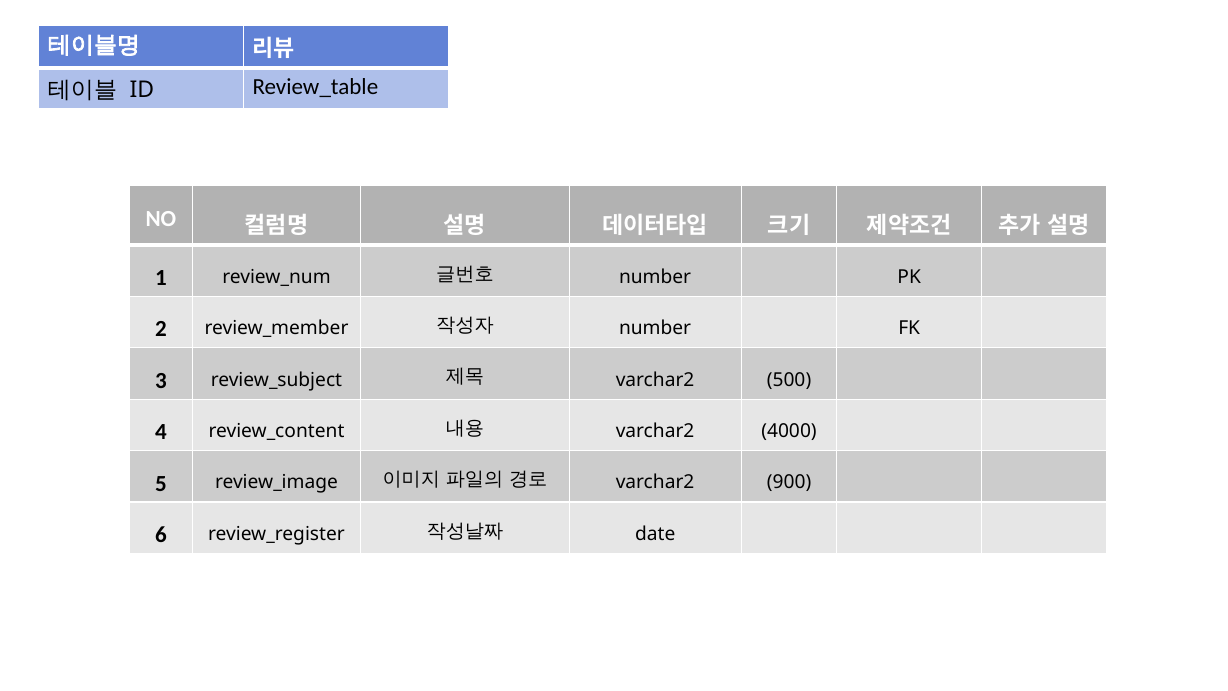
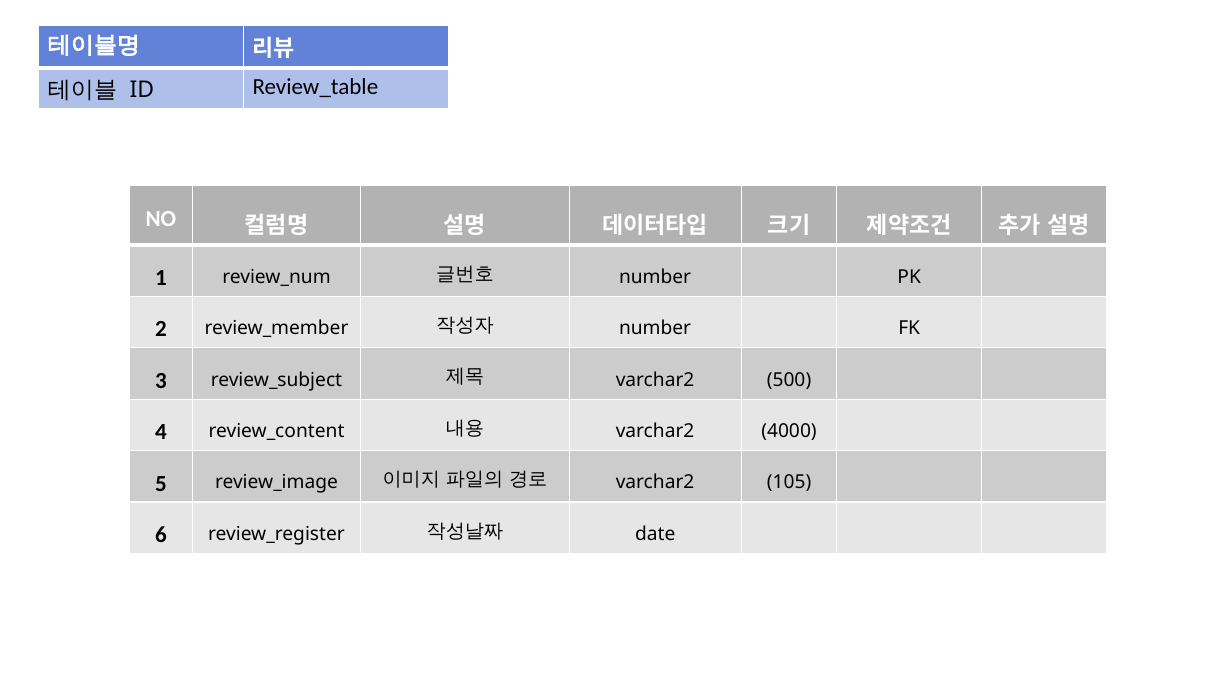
900: 900 -> 105 (789, 482)
